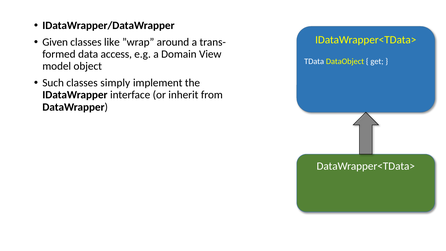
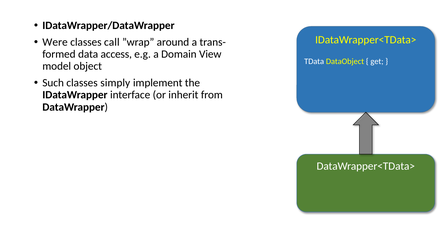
Given: Given -> Were (55, 42)
like: like -> call (112, 42)
